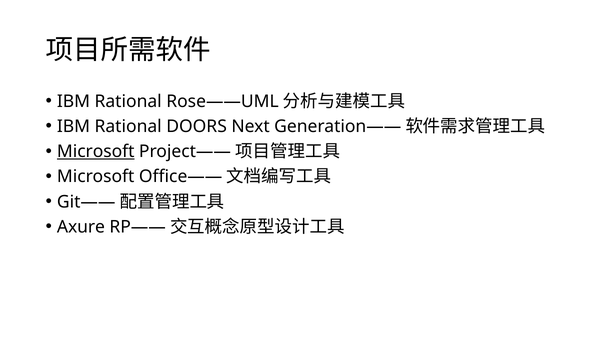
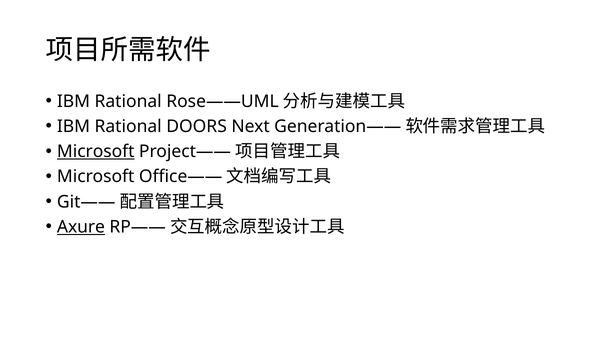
Axure underline: none -> present (81, 227)
